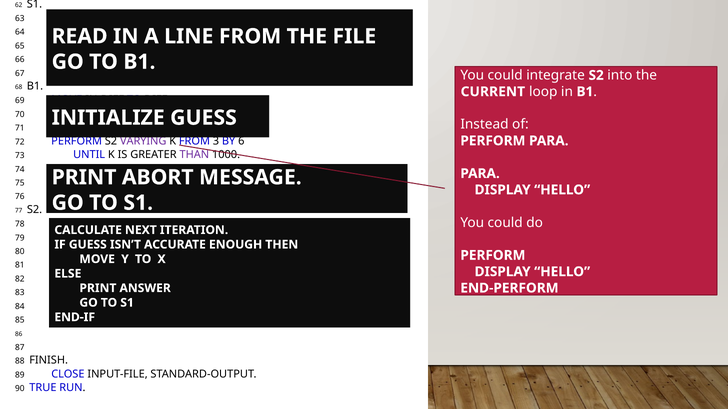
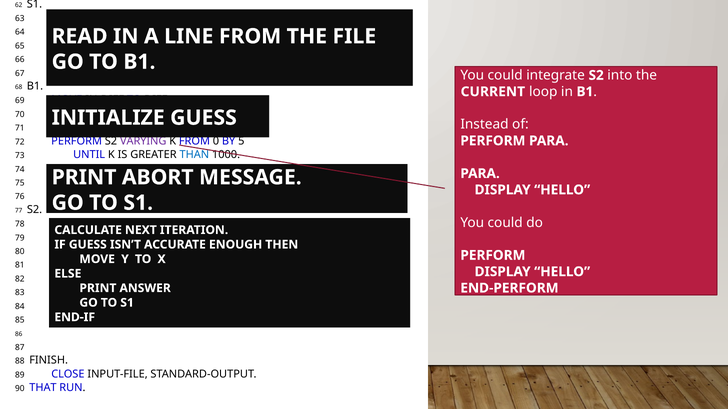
3: 3 -> 0 (216, 141)
6: 6 -> 5 (241, 141)
THAN colour: purple -> blue (194, 155)
TRUE: TRUE -> THAT (43, 388)
